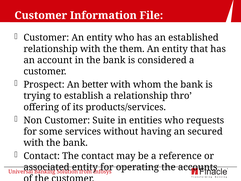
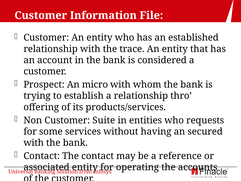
them: them -> trace (132, 49)
better: better -> micro (95, 85)
